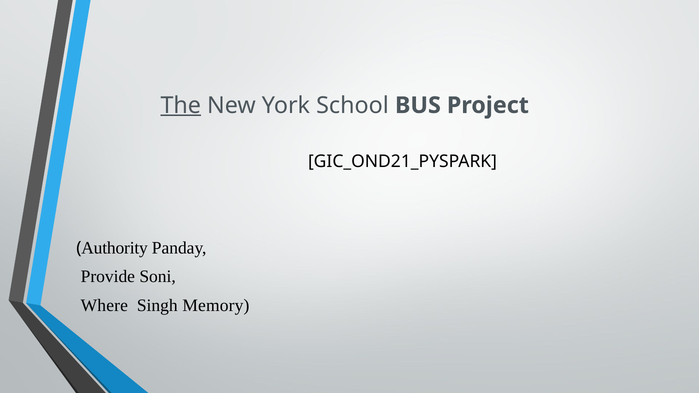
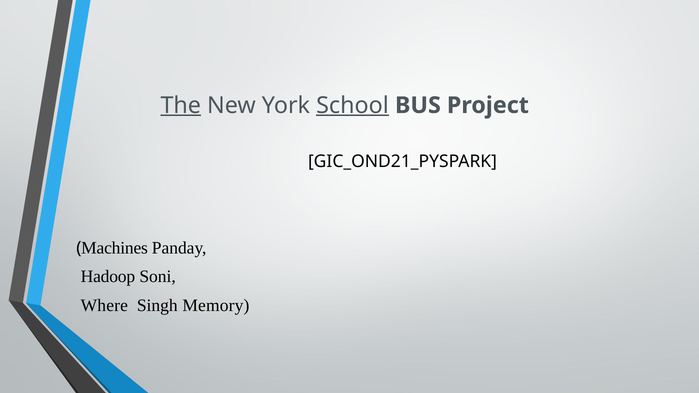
School underline: none -> present (352, 105)
Authority: Authority -> Machines (115, 248)
Provide: Provide -> Hadoop (108, 277)
